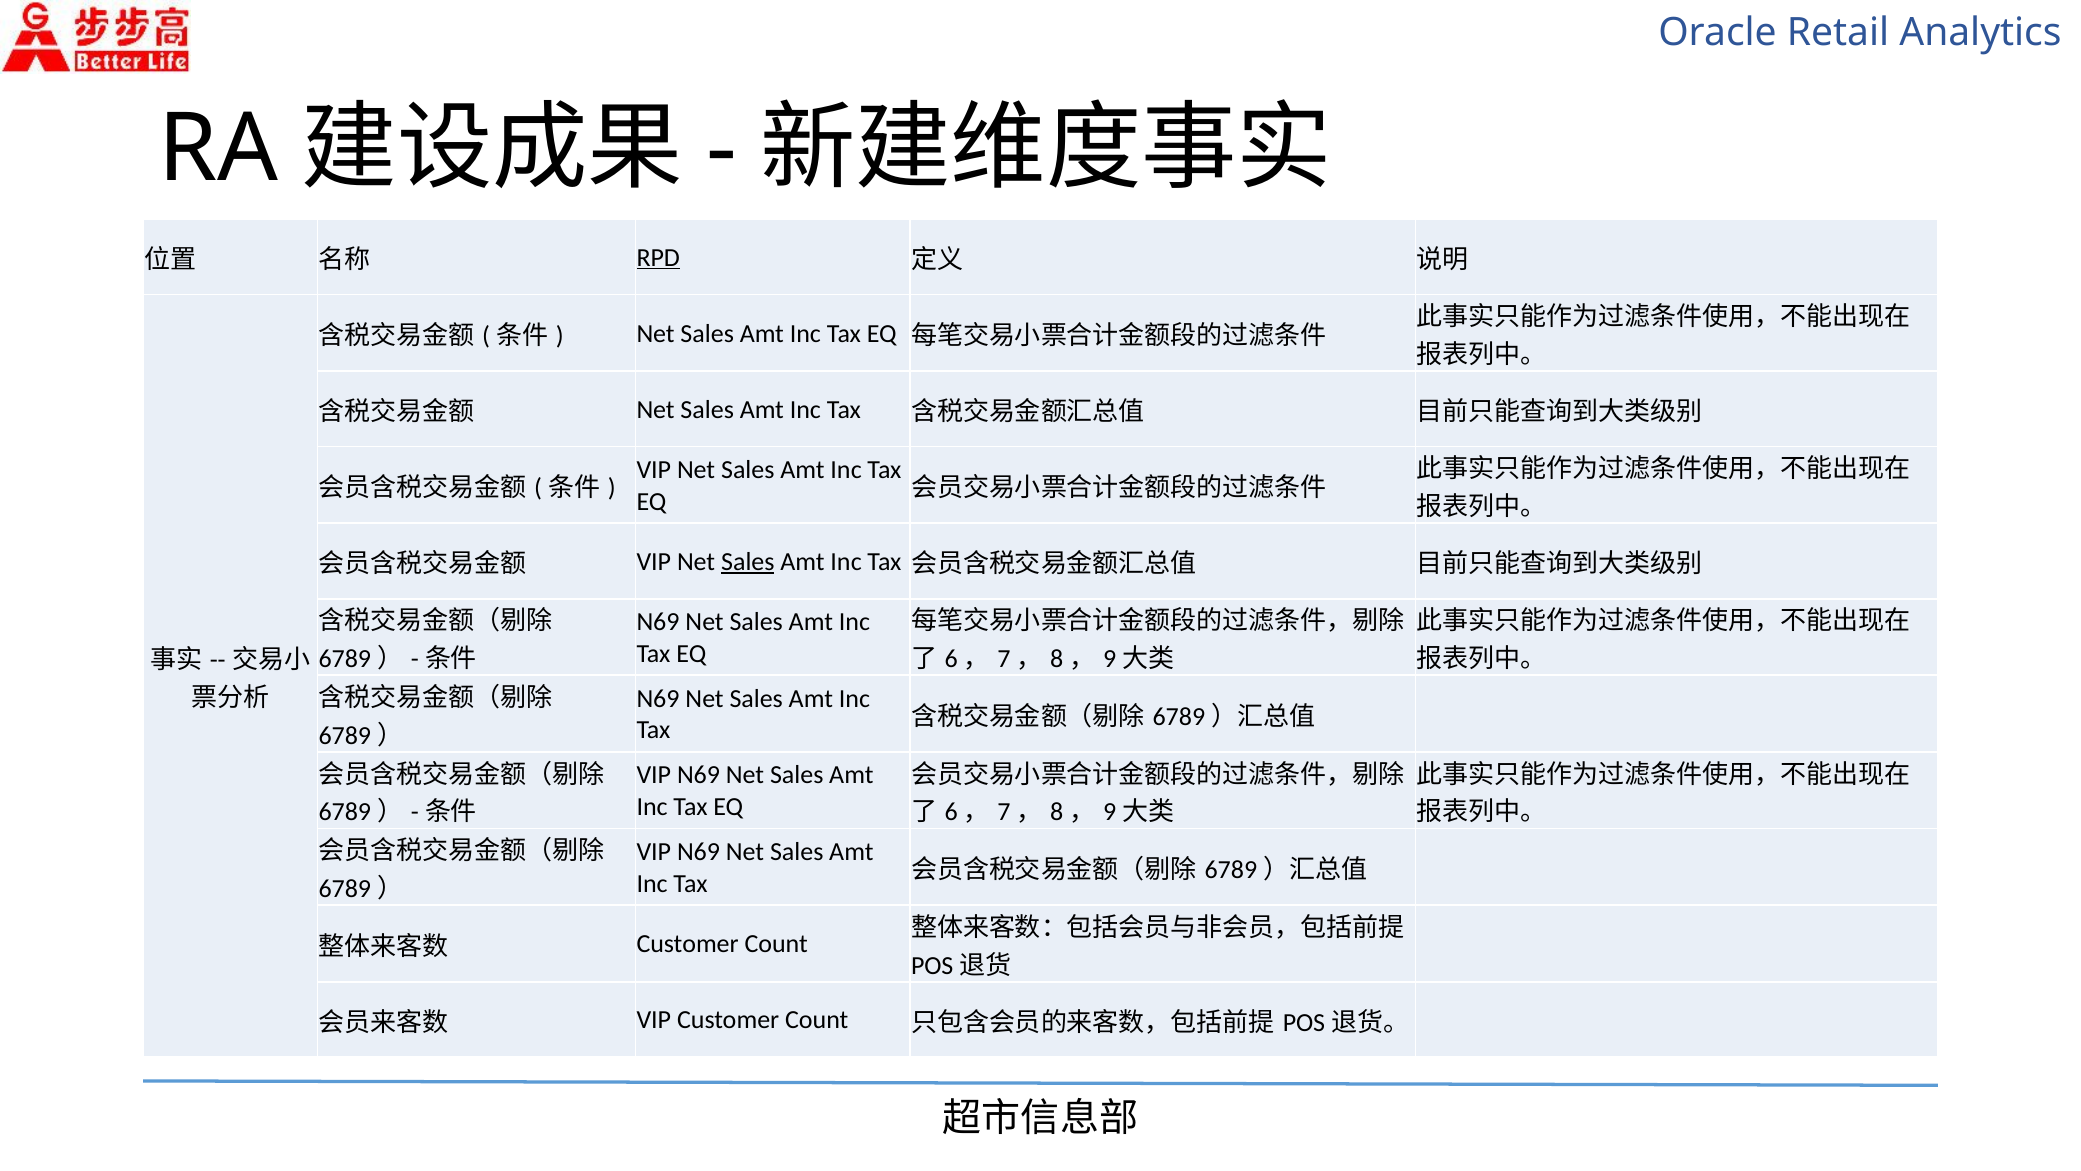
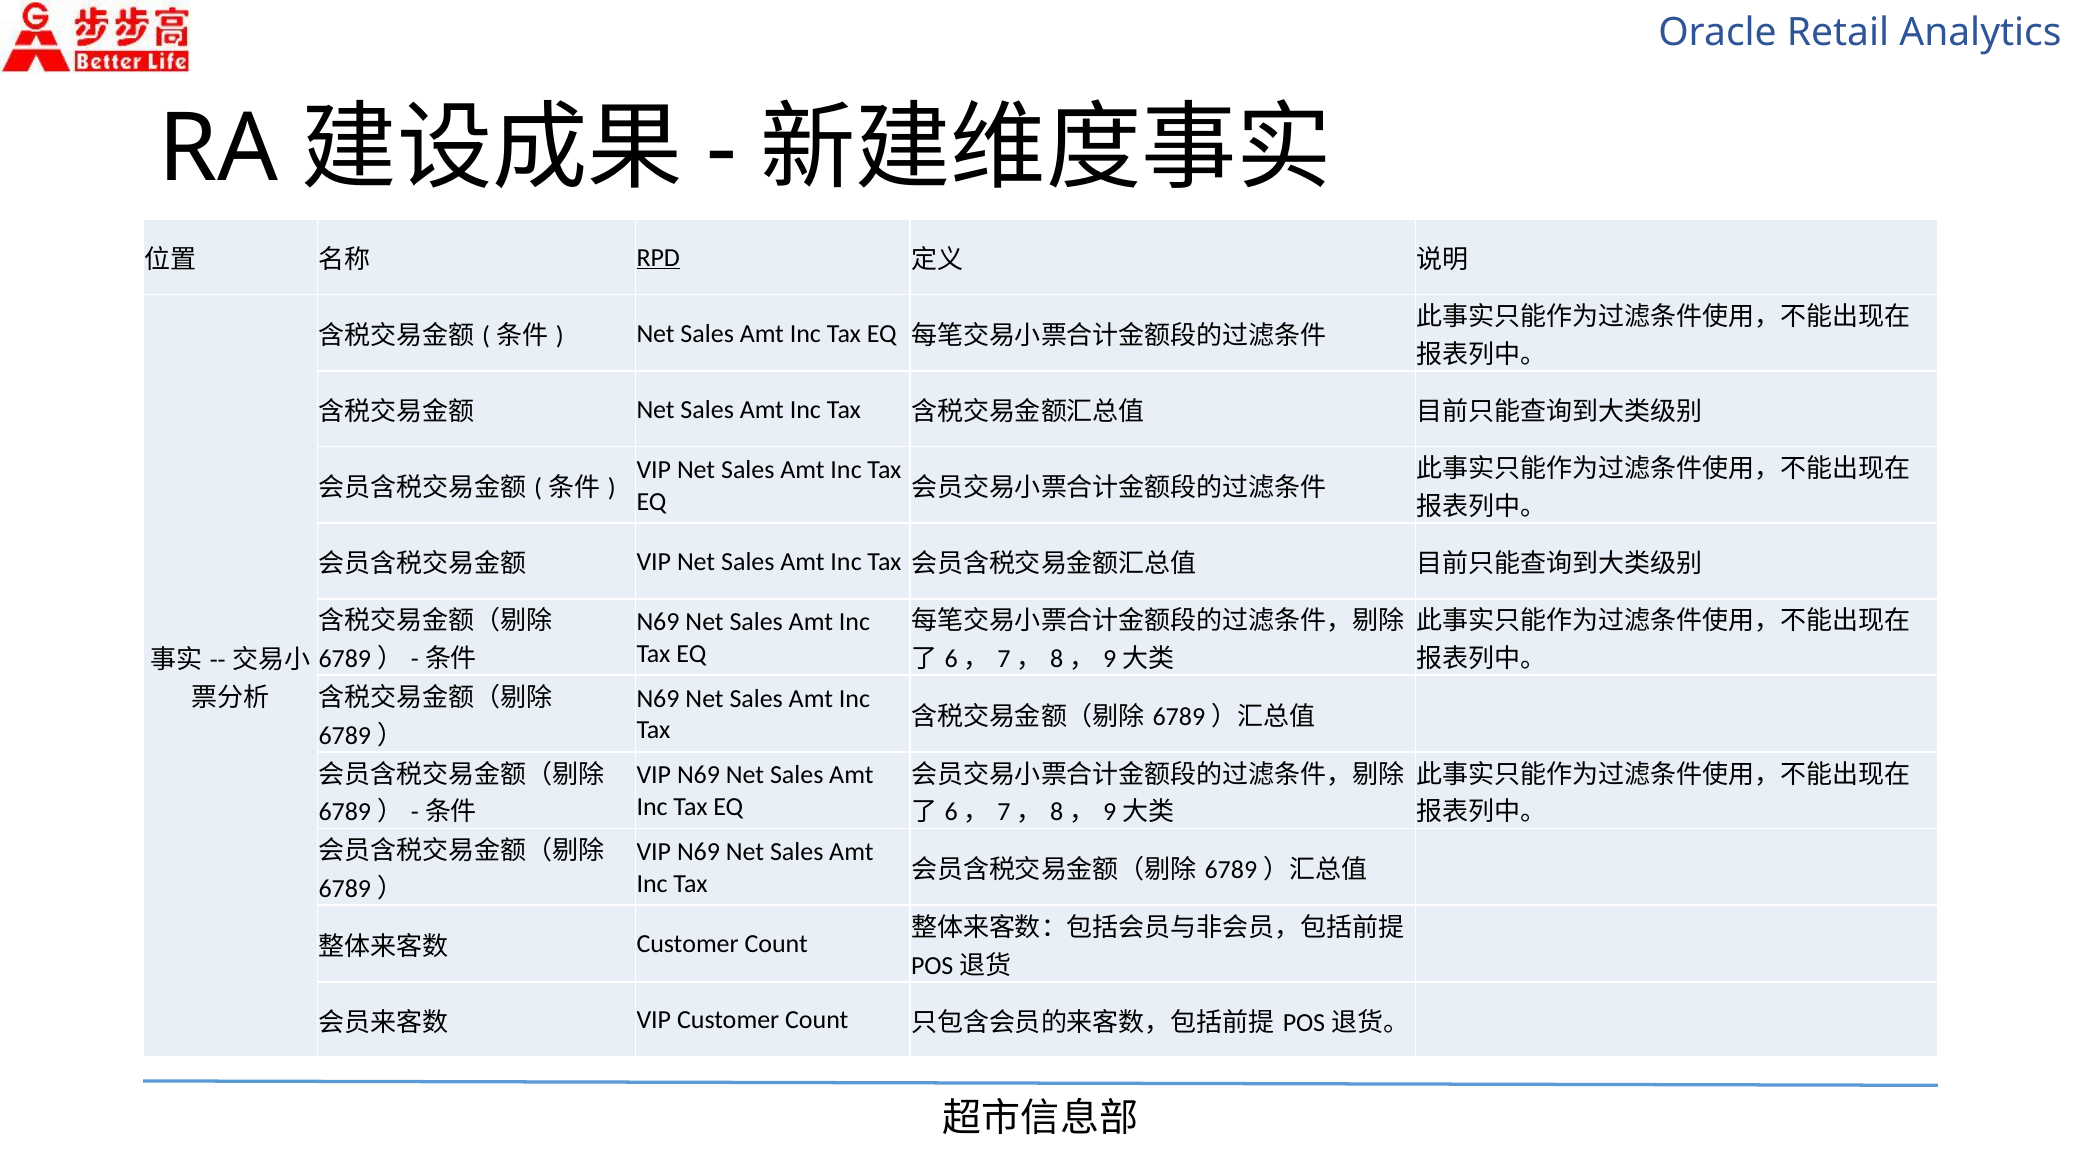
Sales underline: present -> none (748, 561)
